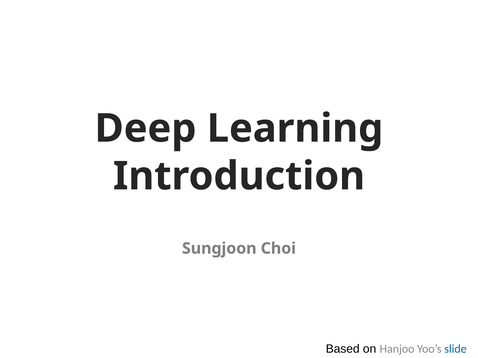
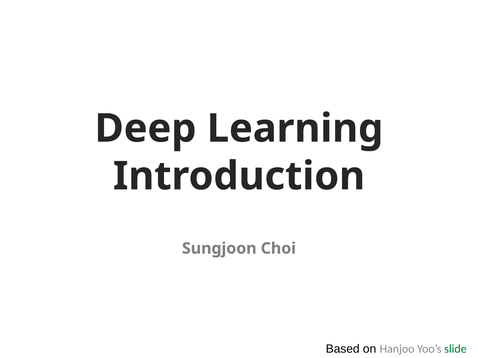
slide colour: blue -> green (455, 350)
